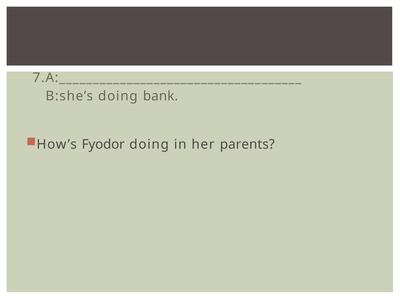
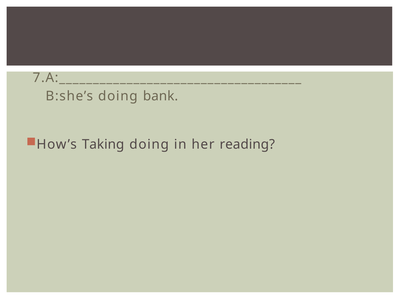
Fyodor: Fyodor -> Taking (103, 144)
parents: parents -> reading (247, 144)
